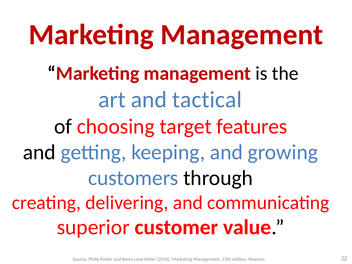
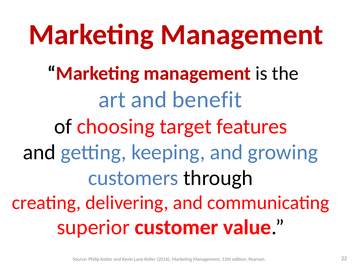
tactical: tactical -> benefit (207, 100)
